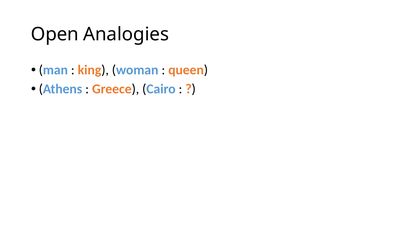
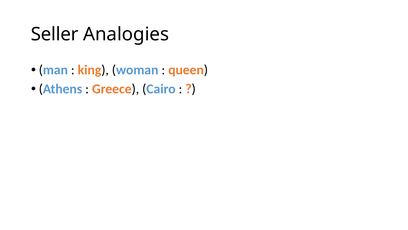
Open: Open -> Seller (55, 34)
